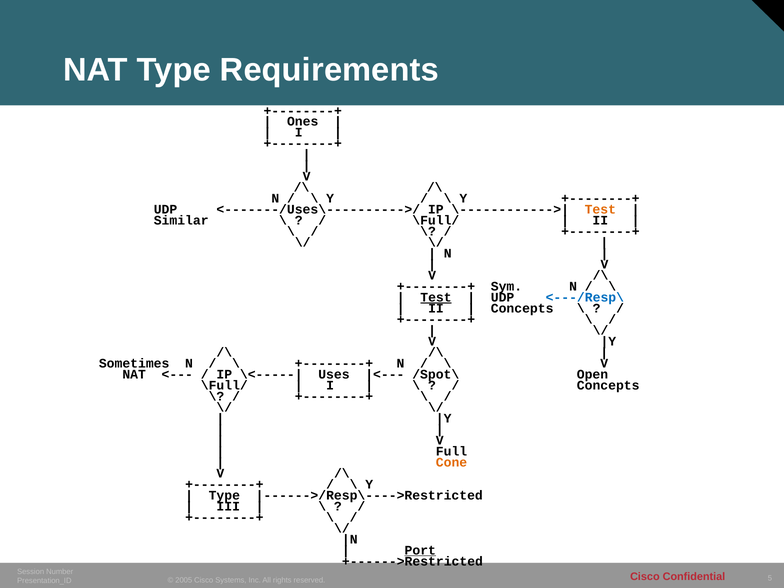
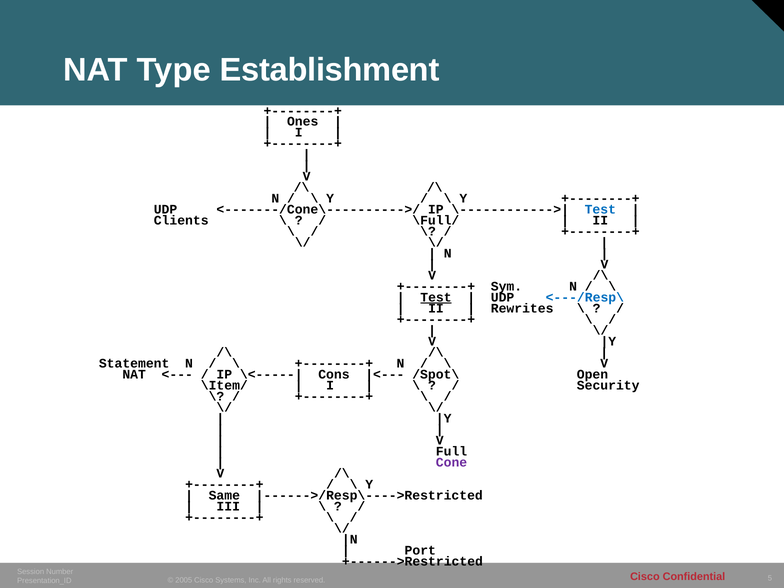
Requirements: Requirements -> Establishment (330, 70)
<-------/Uses\---------->/: <-------/Uses\---------->/ -> <-------/Cone\---------->/ (318, 210)
Test colour: orange -> blue (600, 210)
Similar: Similar -> Clients (181, 221)
Concepts: Concepts -> Rewrites (522, 308)
Sometimes: Sometimes -> Statement (134, 363)
Uses: Uses -> Cons (334, 374)
\Full/: \Full/ -> \Item/ (224, 385)
Concepts: Concepts -> Security (608, 385)
Cone colour: orange -> purple (452, 462)
Type: Type -> Same (224, 495)
Port underline: present -> none (420, 550)
